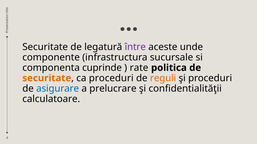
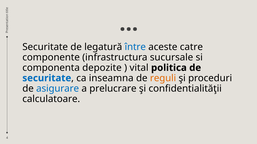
între colour: purple -> blue (135, 47)
unde: unde -> catre (191, 47)
cuprinde: cuprinde -> depozite (102, 68)
rate: rate -> vital (139, 68)
securitate colour: orange -> blue (47, 78)
ca proceduri: proceduri -> inseamna (111, 78)
